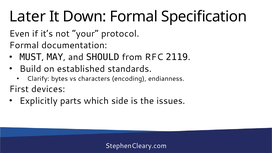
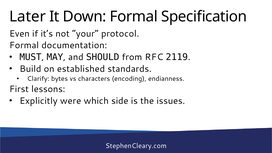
devices: devices -> lessons (48, 89)
parts: parts -> were (71, 101)
